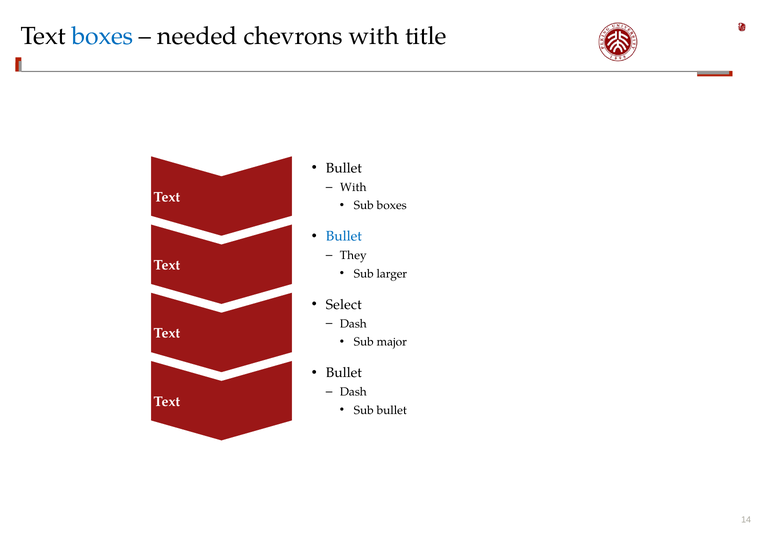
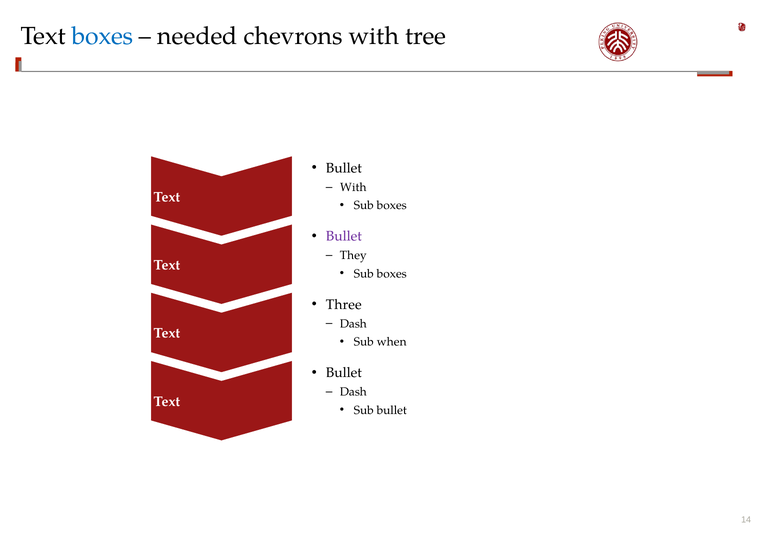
title: title -> tree (426, 36)
Bullet colour: blue -> purple (344, 236)
larger: larger -> boxes (392, 274)
Select: Select -> Three (344, 304)
major: major -> when (392, 342)
